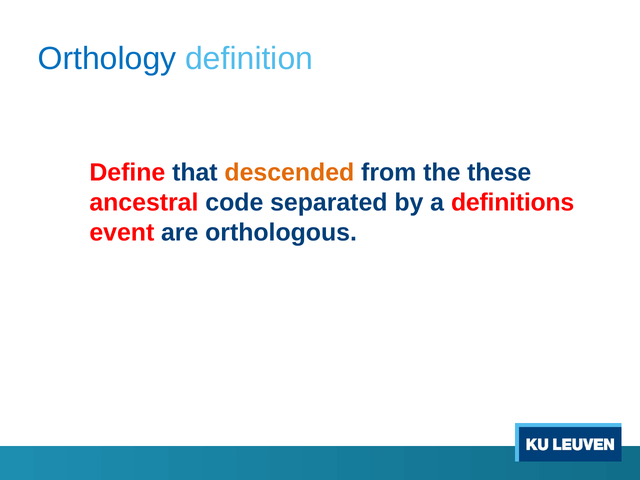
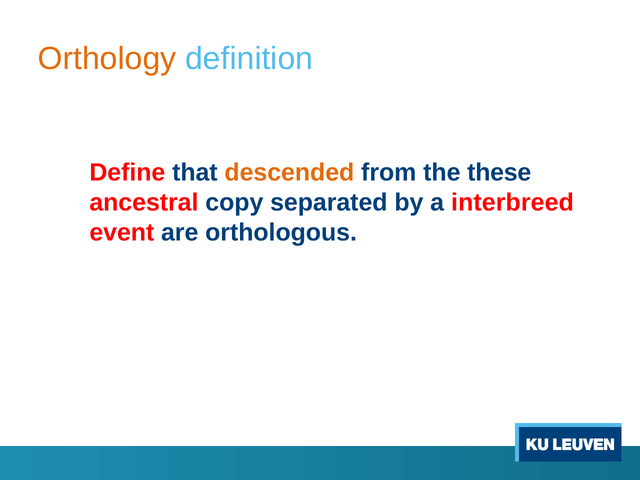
Orthology colour: blue -> orange (107, 59)
code: code -> copy (234, 202)
definitions: definitions -> interbreed (512, 202)
